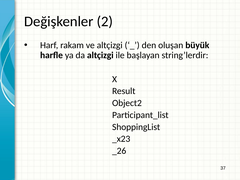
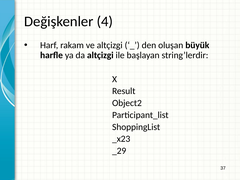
2: 2 -> 4 (105, 21)
_26: _26 -> _29 (119, 151)
